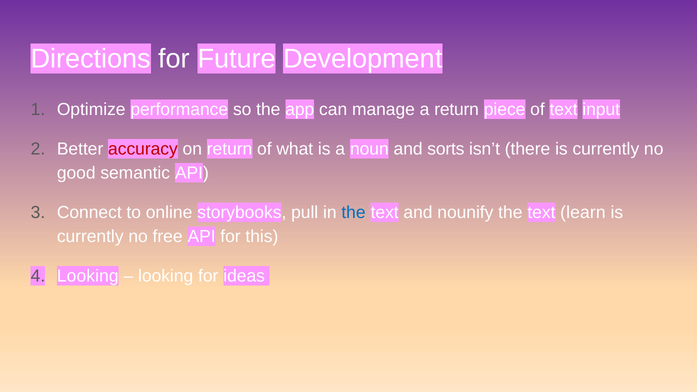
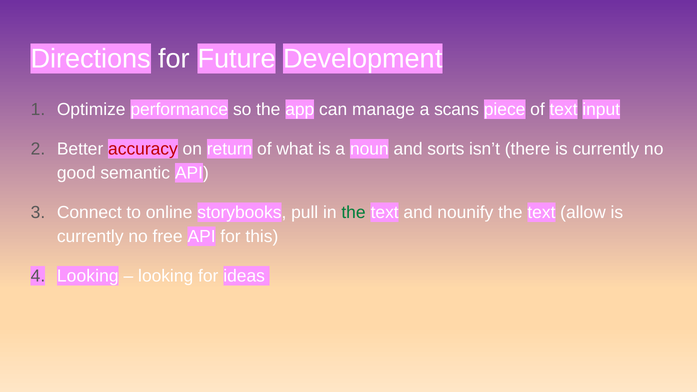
a return: return -> scans (457, 110)
the colour: blue -> green (354, 213)
learn: learn -> allow (583, 213)
